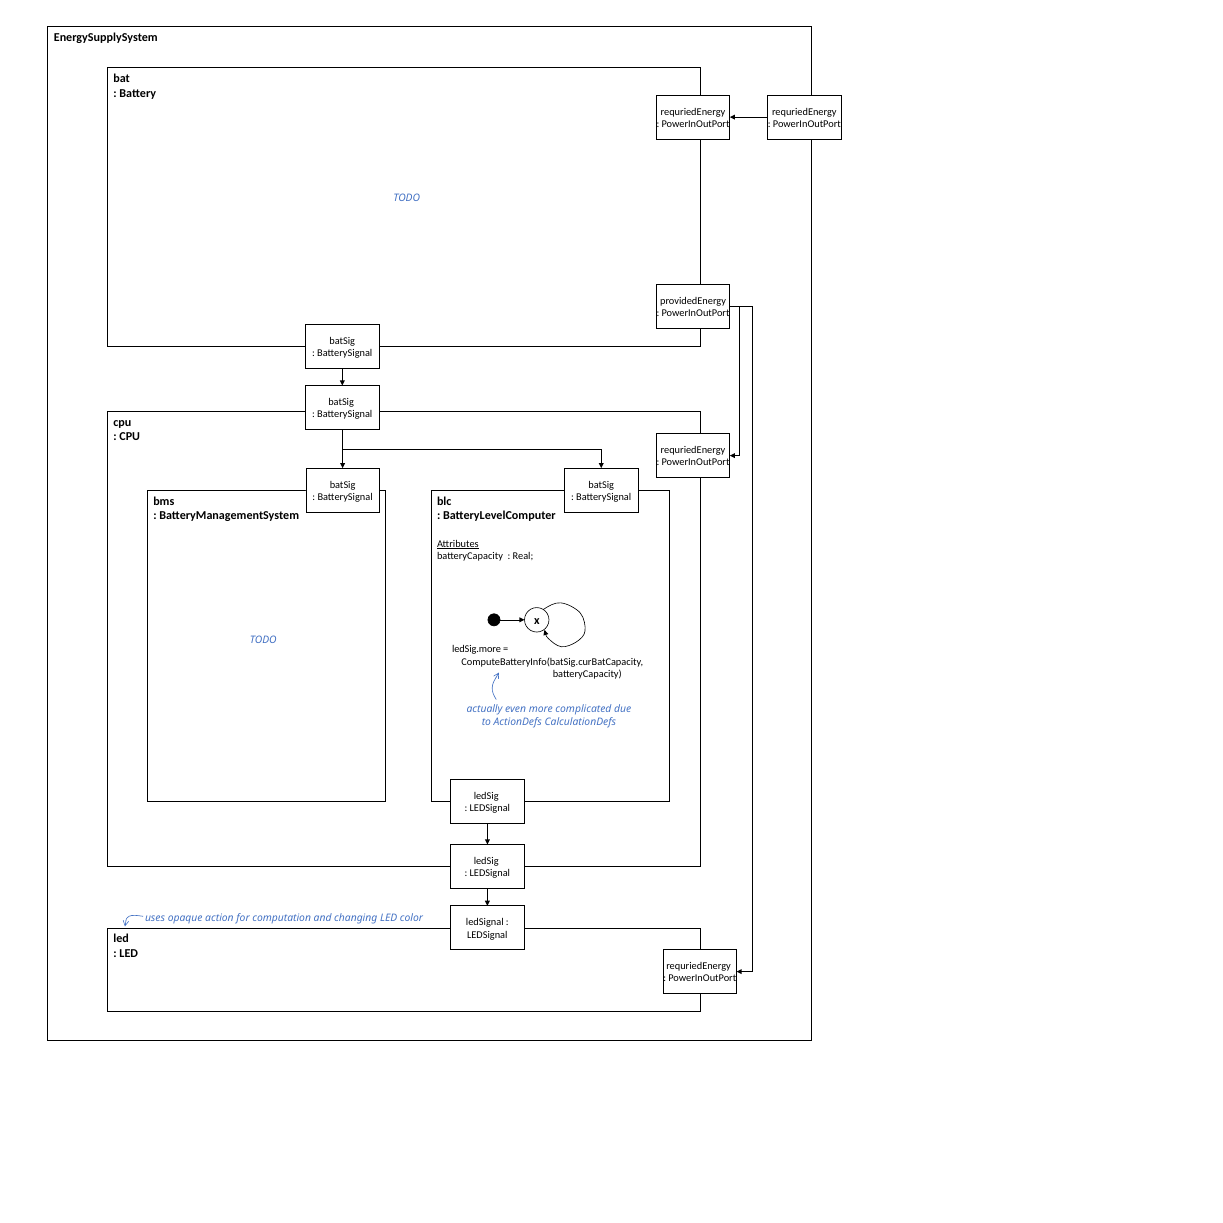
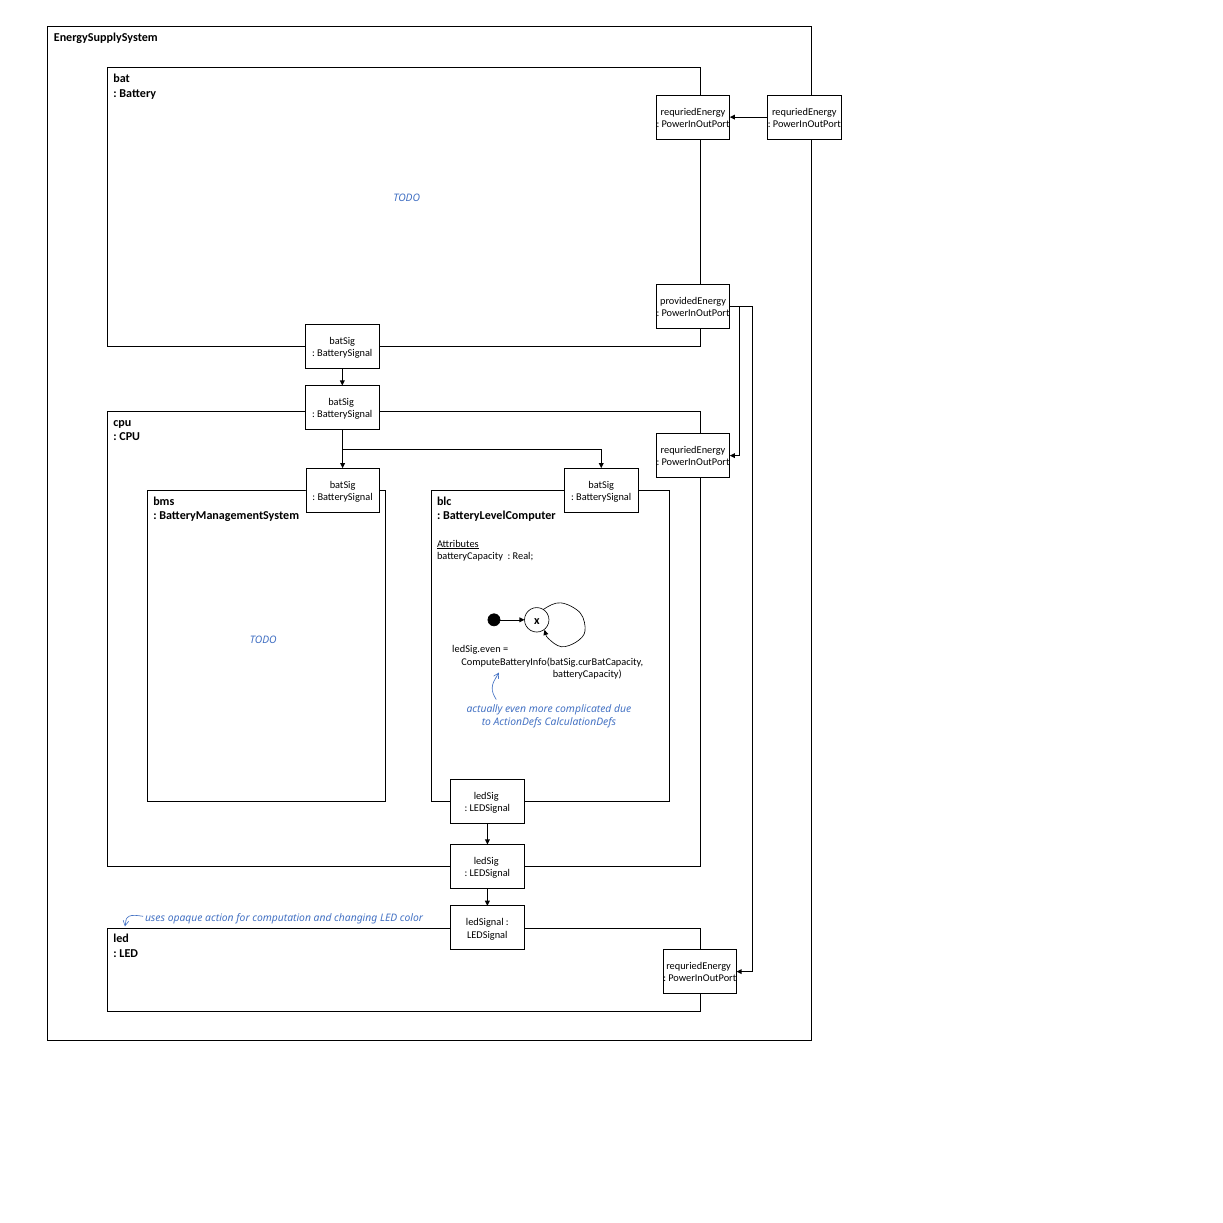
ledSig.more: ledSig.more -> ledSig.even (476, 649)
